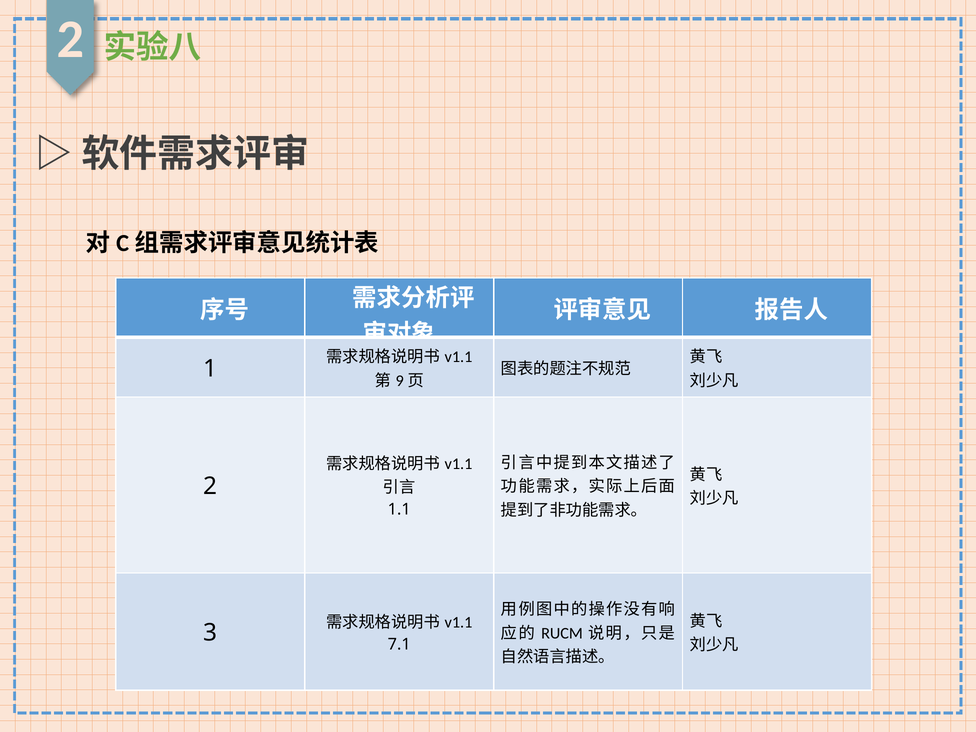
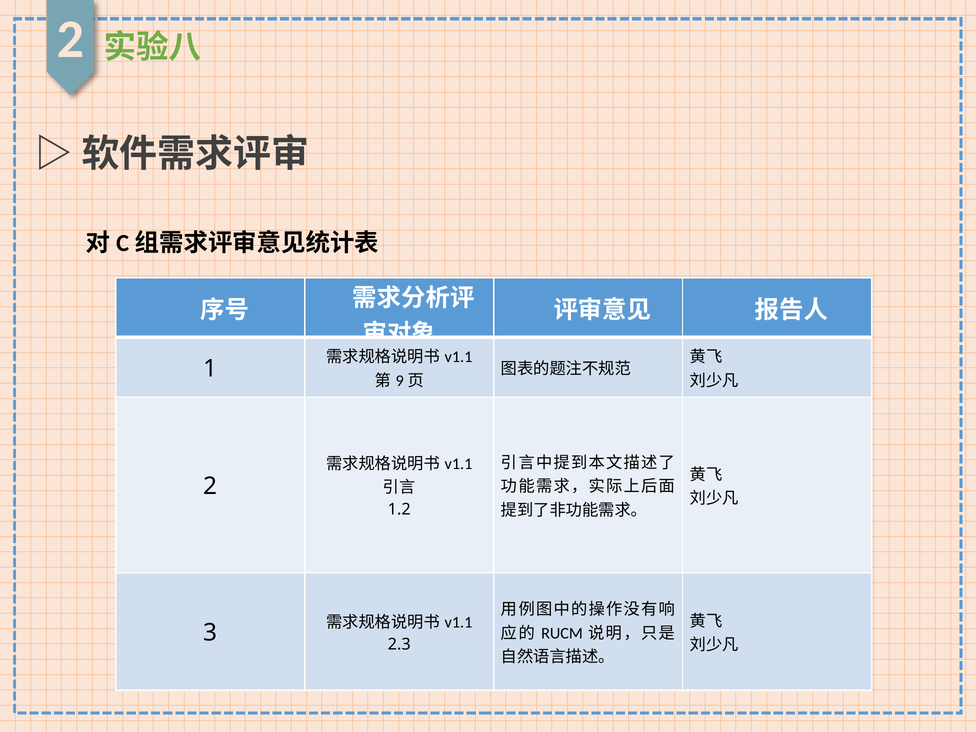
1.1: 1.1 -> 1.2 (399, 509)
7.1: 7.1 -> 2.3 (399, 644)
